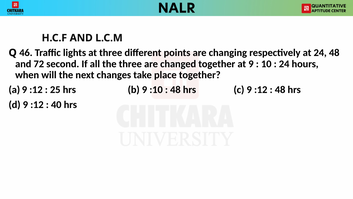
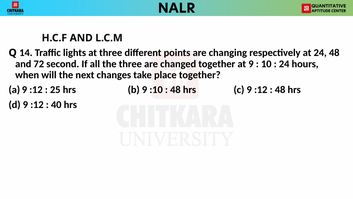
46: 46 -> 14 (26, 53)
